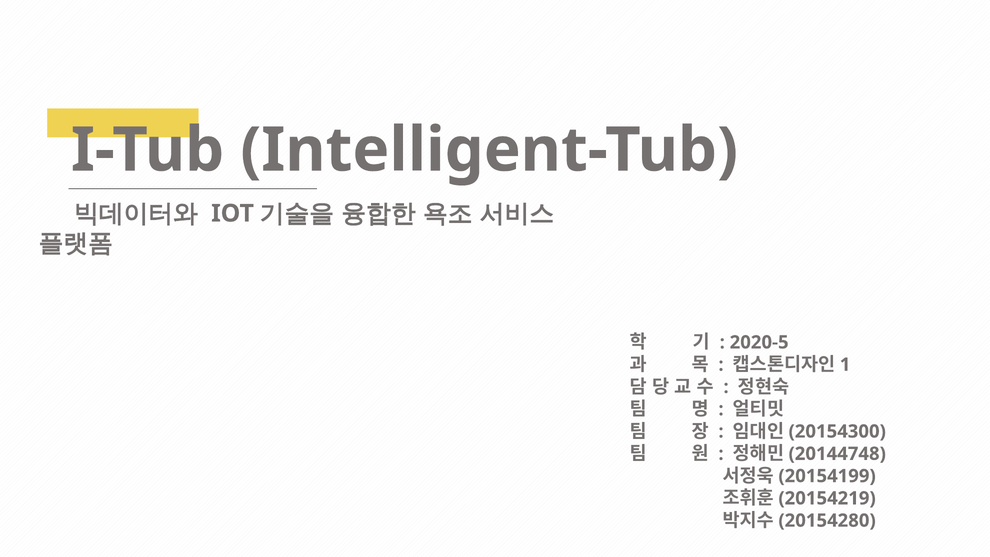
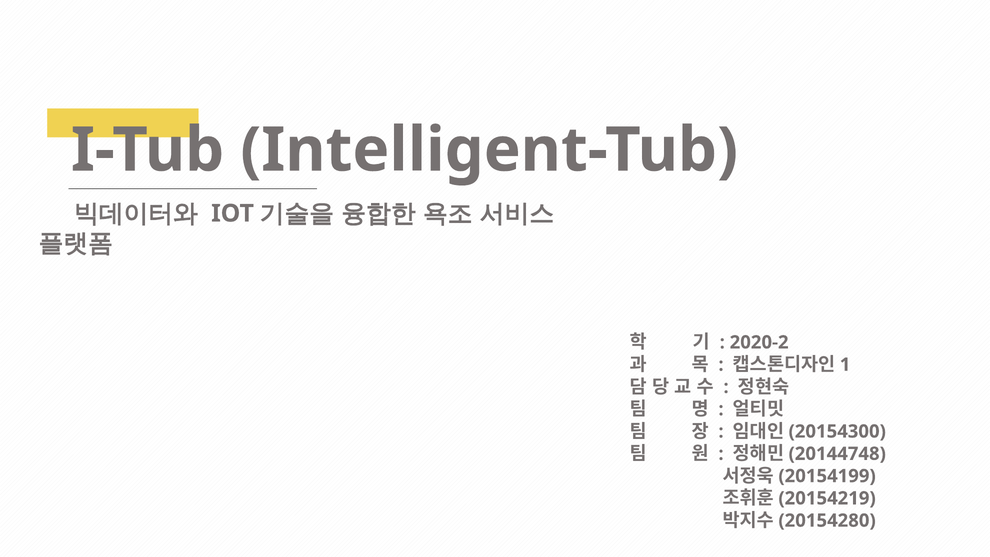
2020-5: 2020-5 -> 2020-2 (759, 342)
